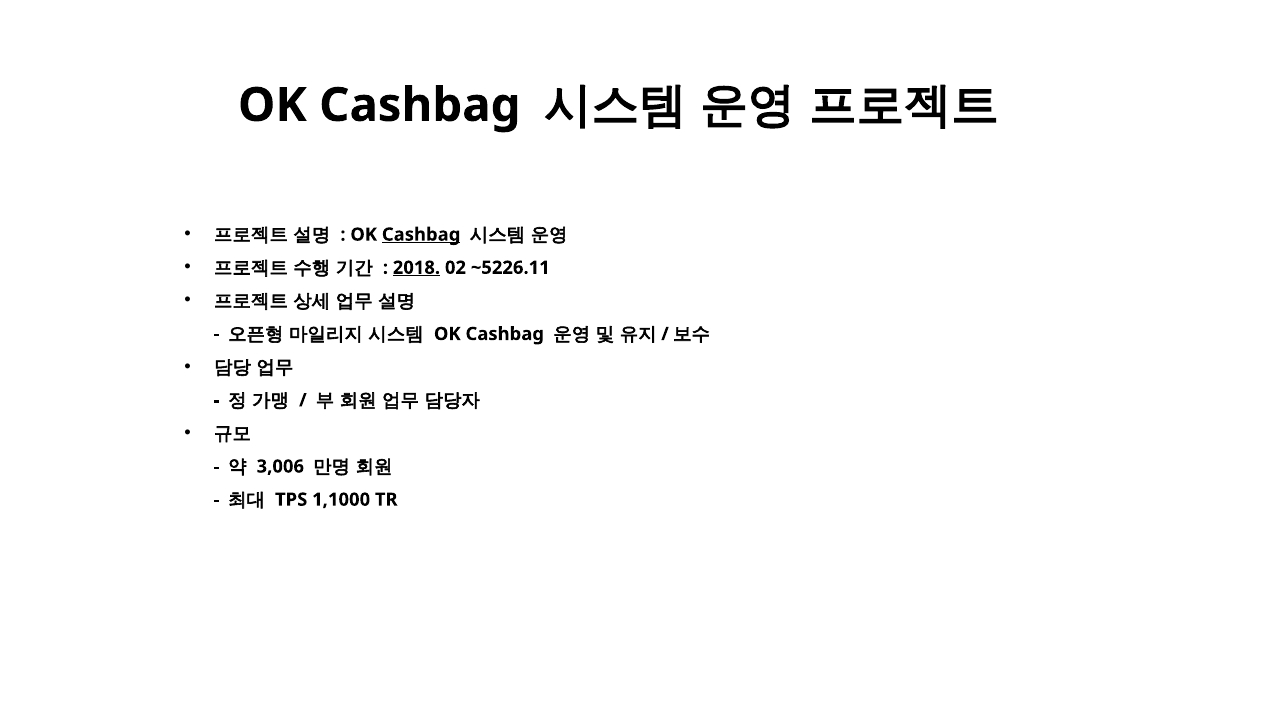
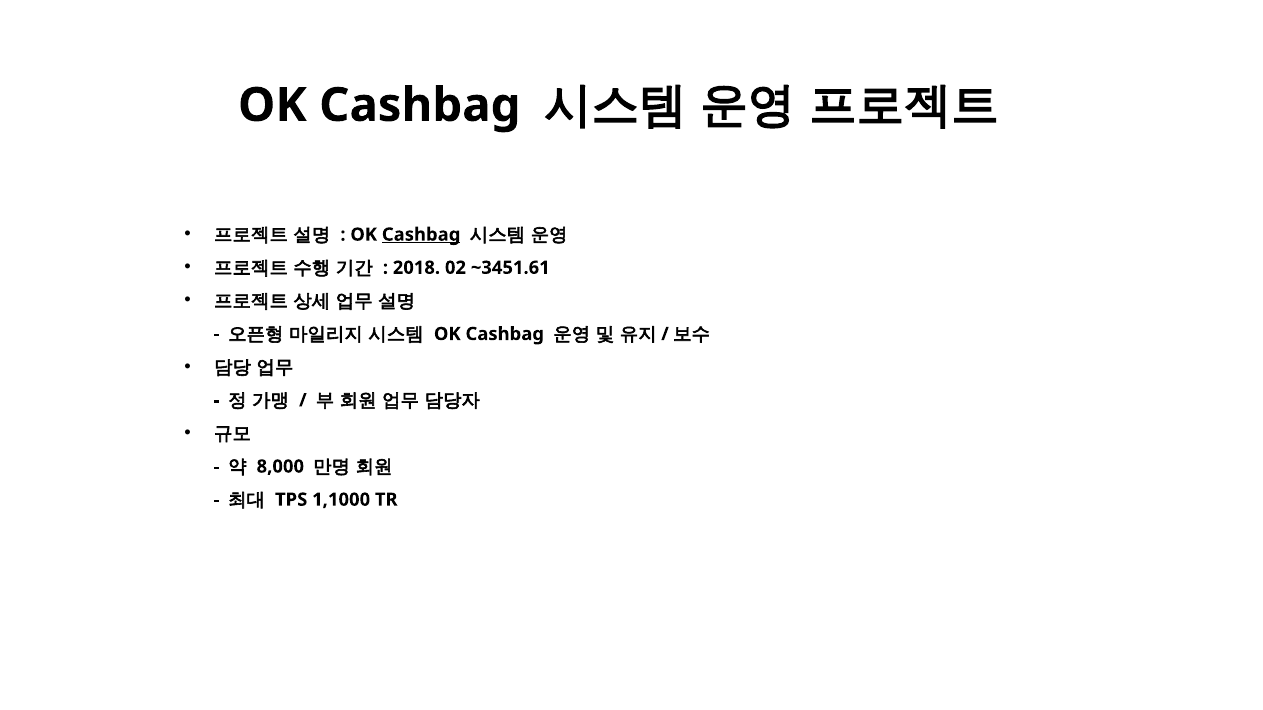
2018 underline: present -> none (416, 268)
~5226.11: ~5226.11 -> ~3451.61 (510, 268)
3,006: 3,006 -> 8,000 (280, 467)
